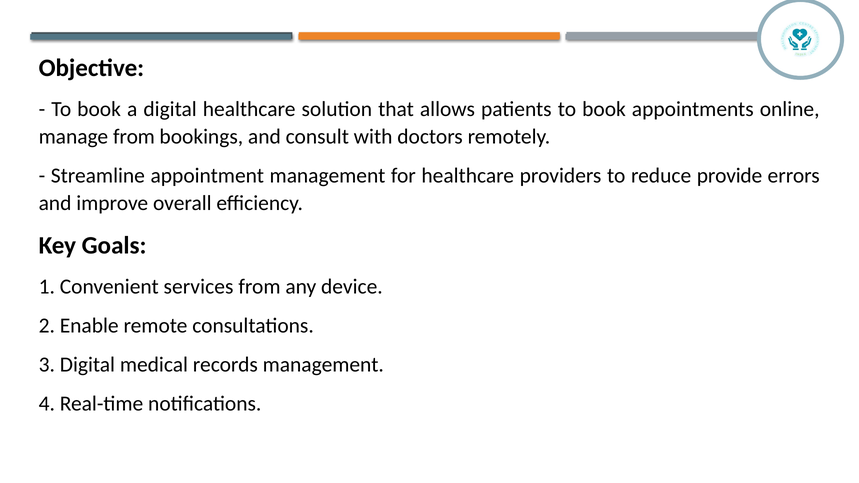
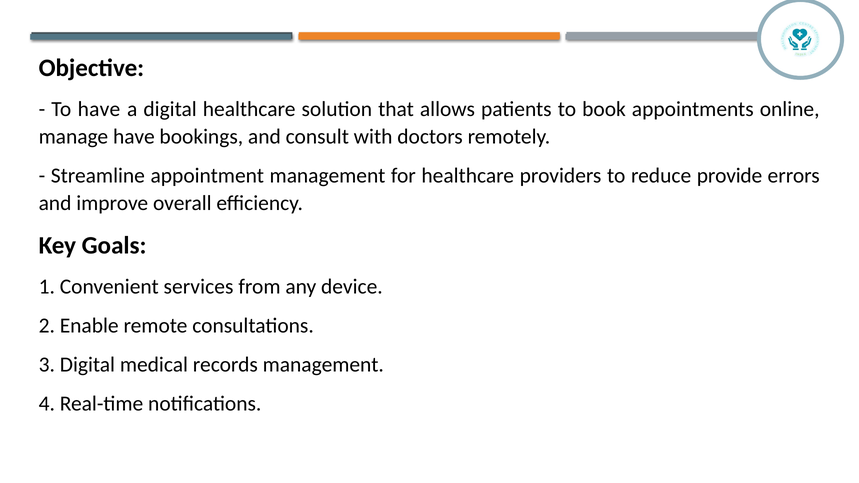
book: book -> have (99, 109)
manage from: from -> have (134, 137)
